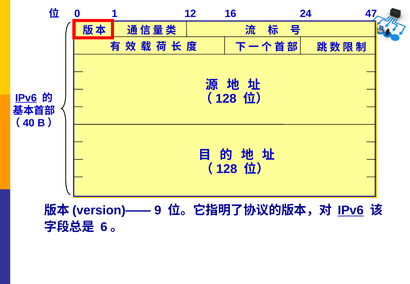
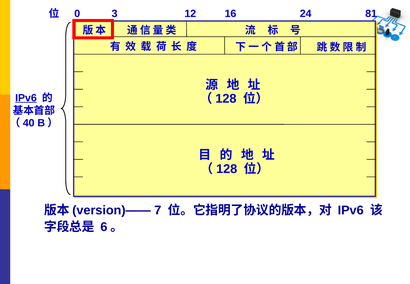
1: 1 -> 3 (115, 14)
47: 47 -> 81 (371, 14)
9: 9 -> 7 (158, 210)
IPv6 underline: present -> none (351, 210)
